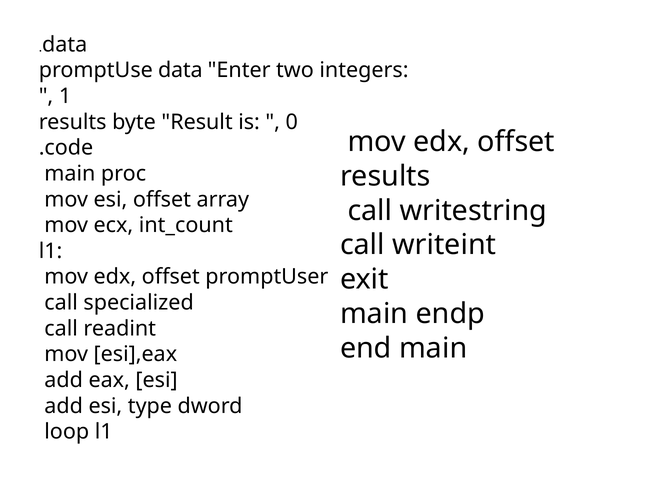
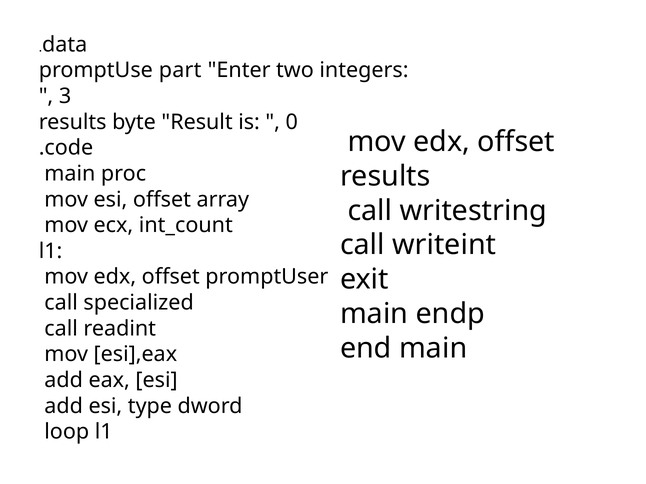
promptUse data: data -> part (180, 70)
1: 1 -> 3 (65, 96)
